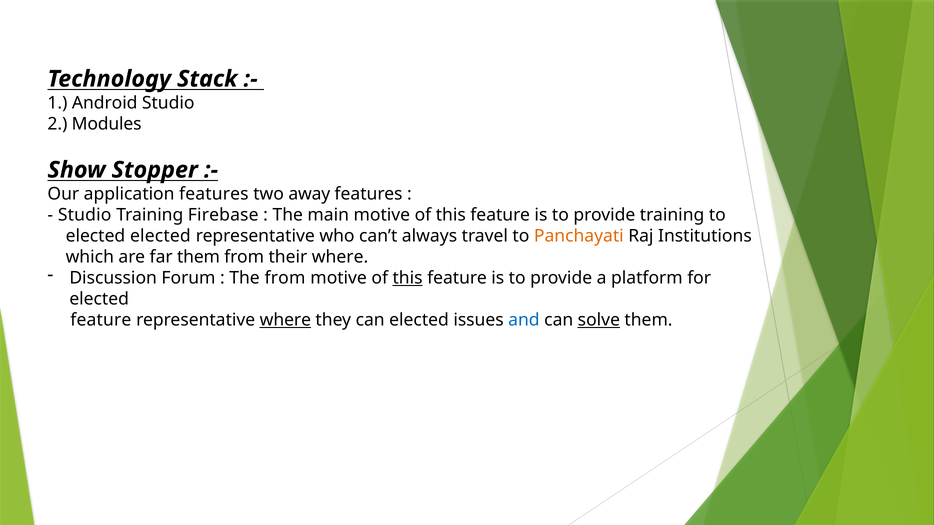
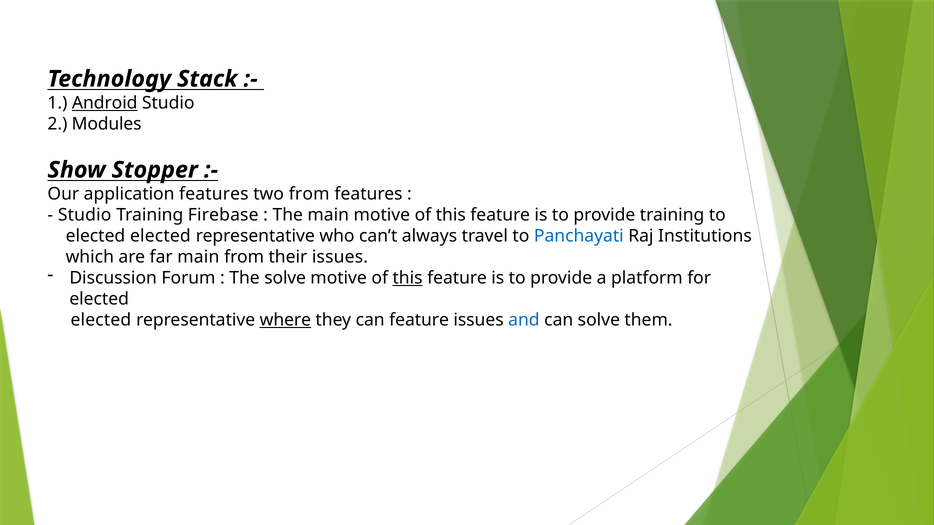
Android underline: none -> present (105, 103)
two away: away -> from (309, 194)
Panchayati colour: orange -> blue (579, 236)
far them: them -> main (198, 257)
their where: where -> issues (340, 257)
The from: from -> solve (285, 278)
feature: feature -> elected (101, 320)
can elected: elected -> feature (419, 320)
solve underline: present -> none (599, 320)
